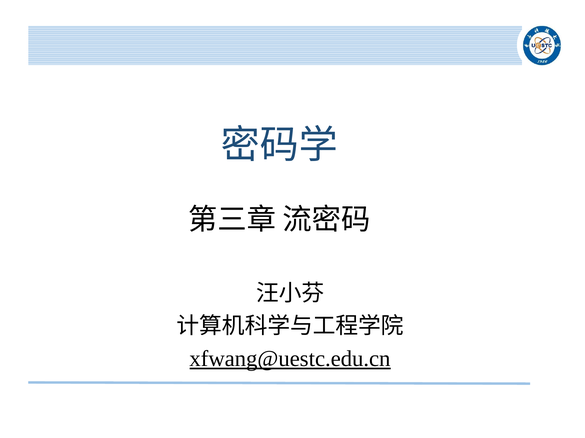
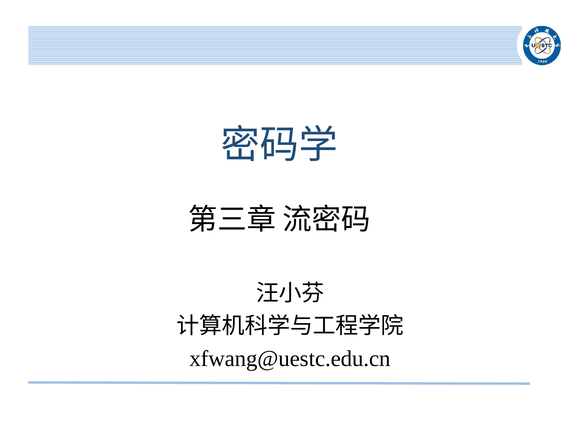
xfwang@uestc.edu.cn underline: present -> none (290, 359)
